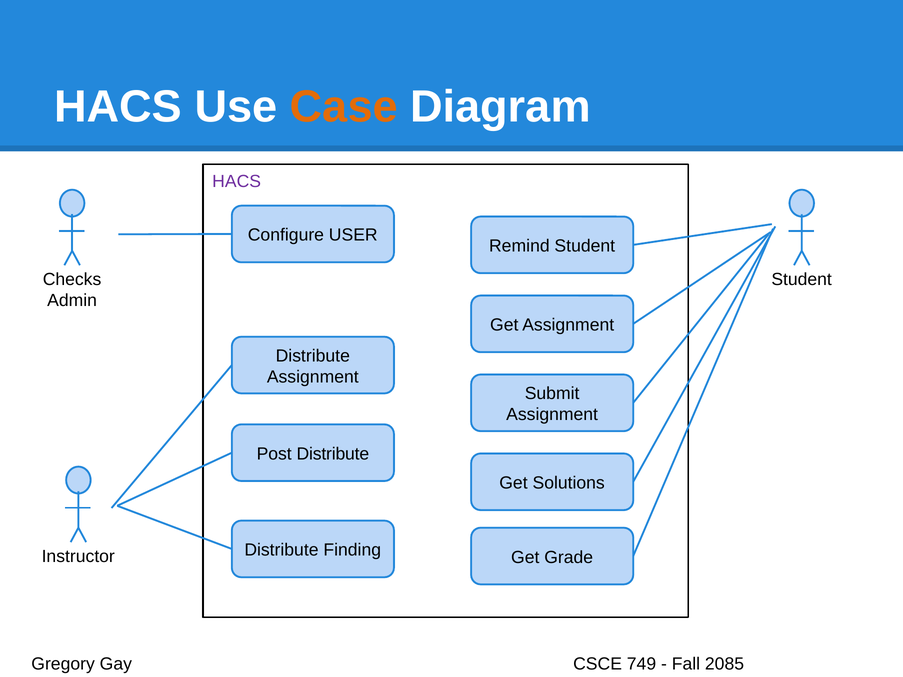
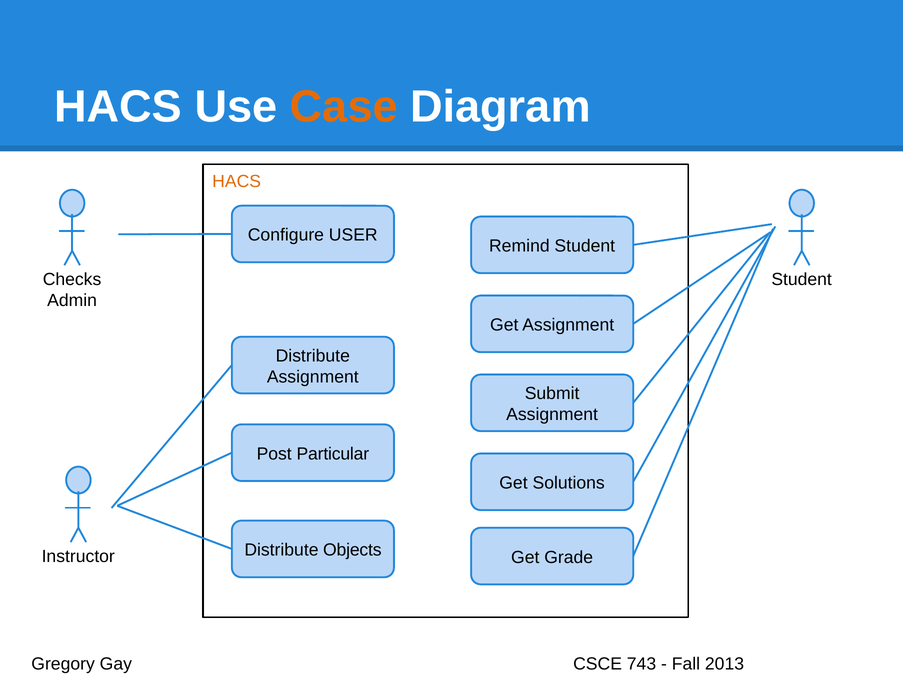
HACS colour: purple -> orange (237, 181)
Post Distribute: Distribute -> Particular (333, 454)
Finding: Finding -> Objects (352, 550)
749: 749 -> 743 (641, 664)
2085: 2085 -> 2013 (725, 664)
